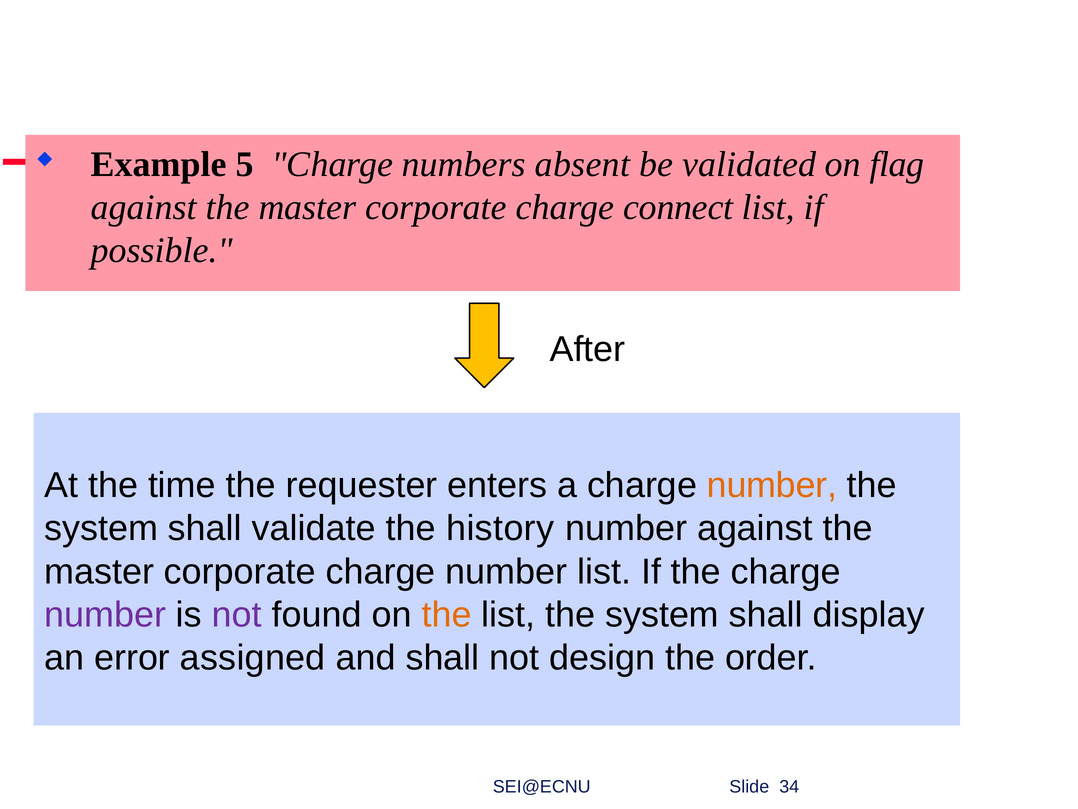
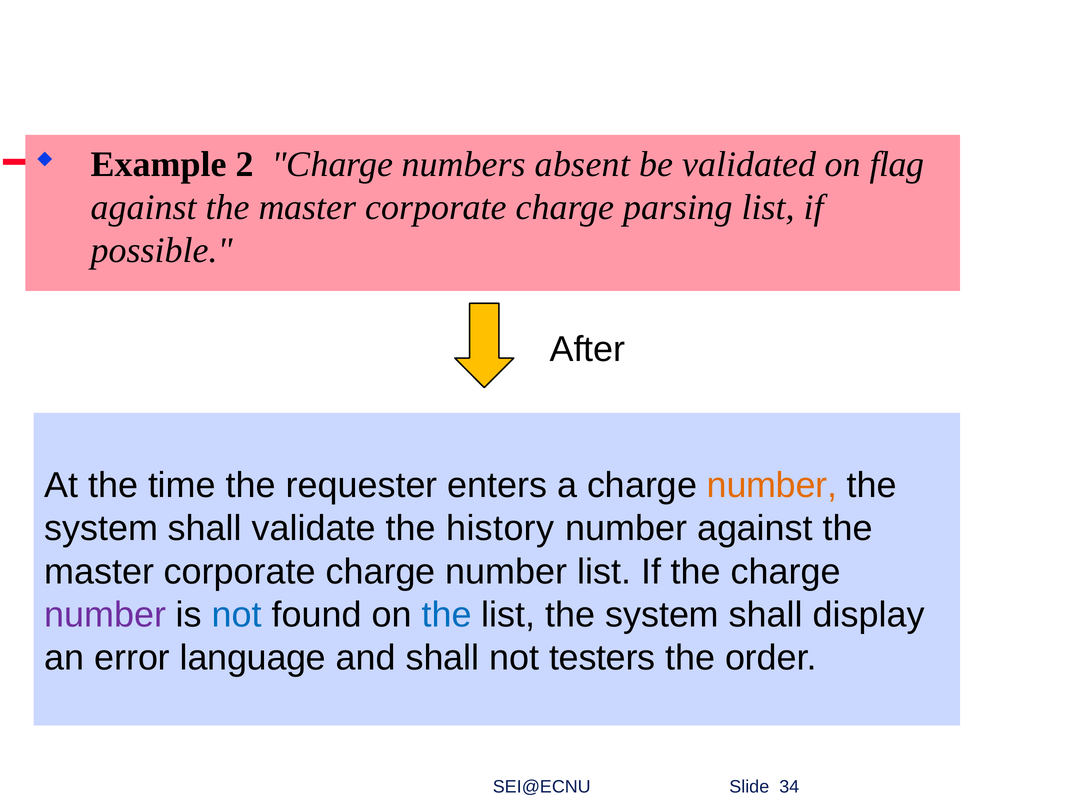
5: 5 -> 2 (245, 164)
connect: connect -> parsing (678, 207)
not colour: purple -> blue (237, 614)
the colour: orange -> blue (447, 614)
assigned: assigned -> language (253, 658)
design: design -> testers (602, 658)
